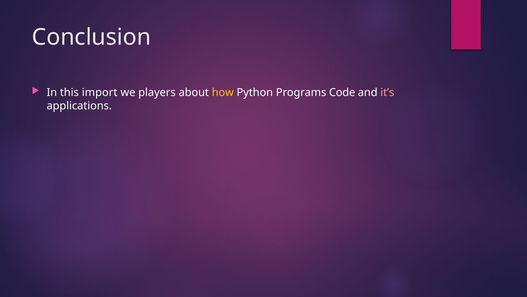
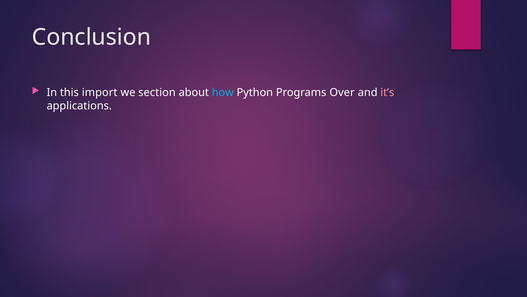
players: players -> section (157, 92)
how colour: yellow -> light blue (223, 92)
Code: Code -> Over (342, 92)
